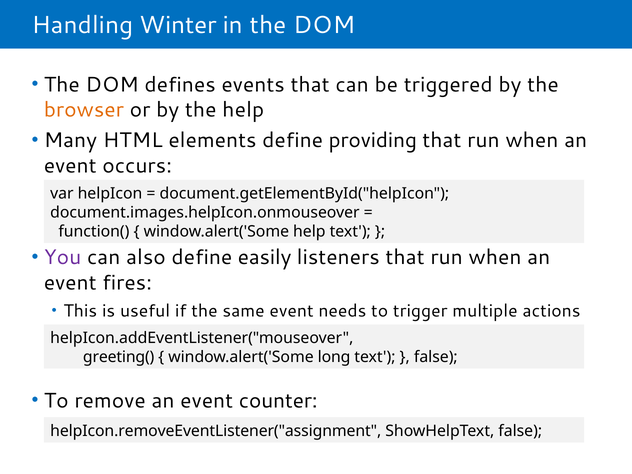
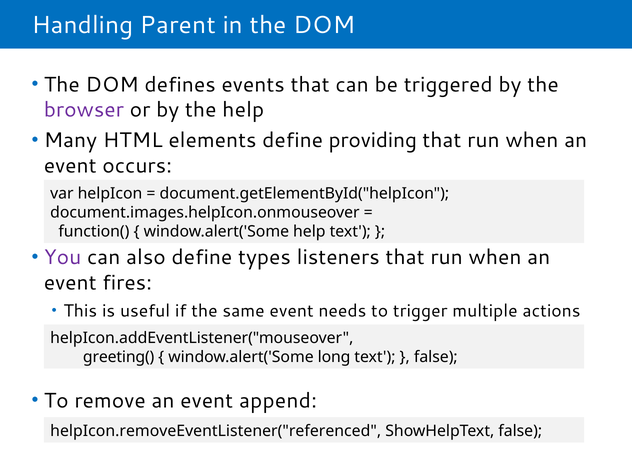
Winter: Winter -> Parent (178, 25)
browser colour: orange -> purple (84, 110)
easily: easily -> types (264, 257)
counter: counter -> append (278, 401)
helpIcon.removeEventListener("assignment: helpIcon.removeEventListener("assignment -> helpIcon.removeEventListener("referenced (216, 431)
